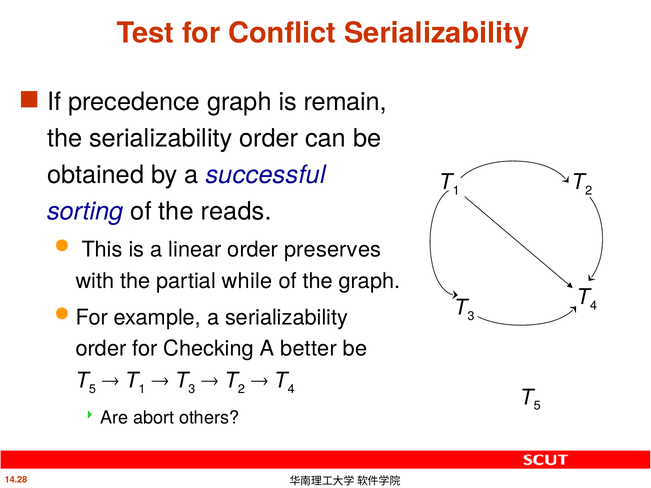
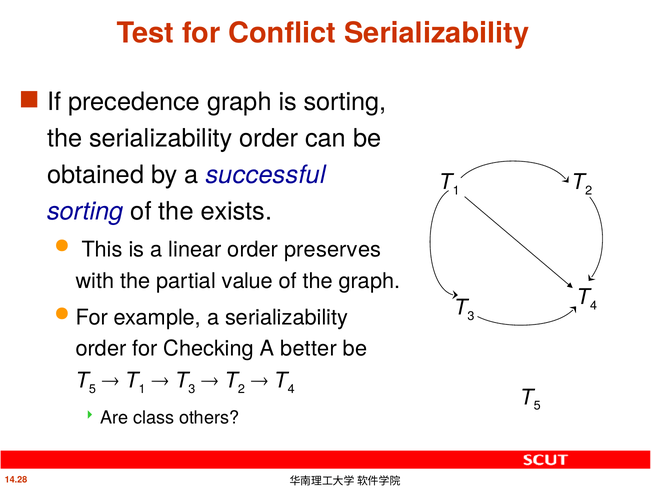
is remain: remain -> sorting (345, 102)
reads: reads -> exists (236, 211)
while: while -> value (247, 281)
abort: abort -> class (154, 418)
